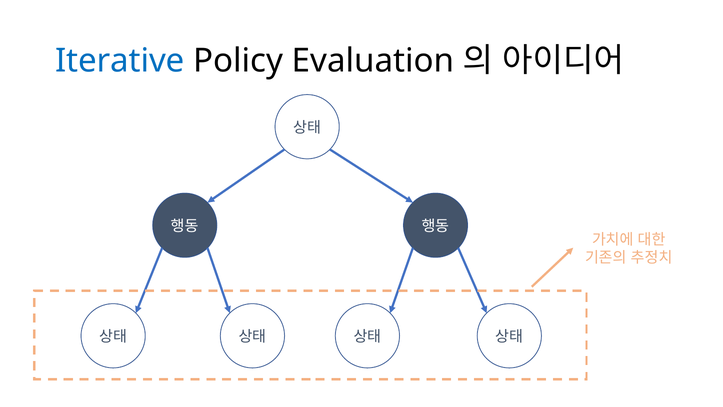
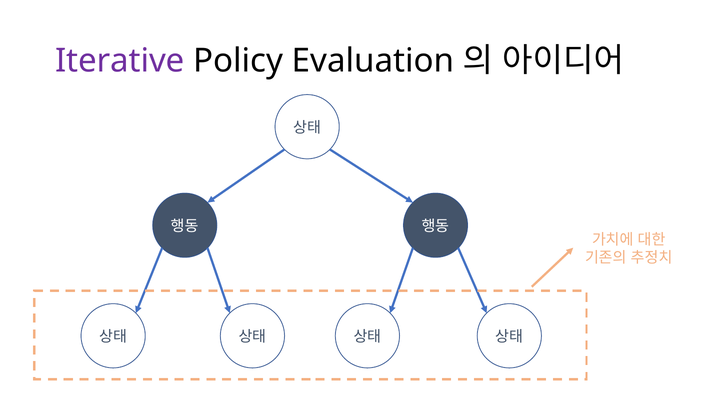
Iterative colour: blue -> purple (120, 61)
